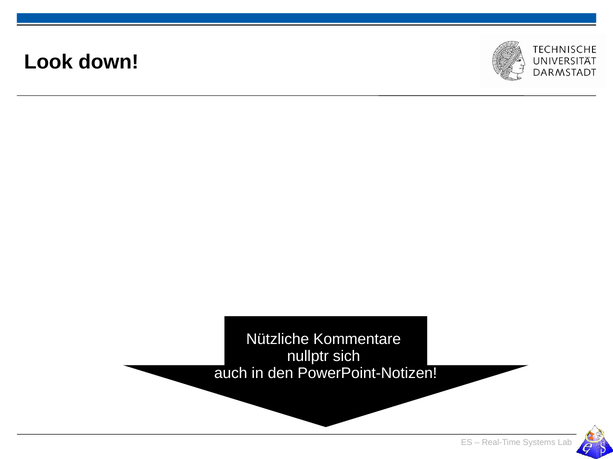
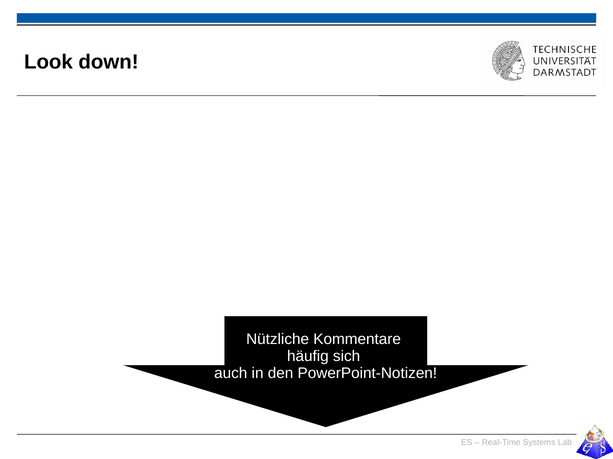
nullptr: nullptr -> häufig (308, 357)
